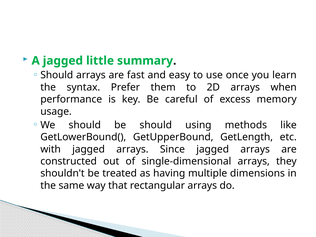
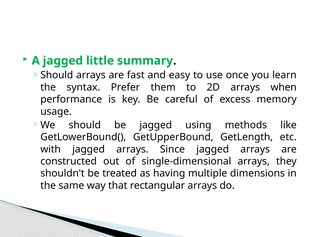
be should: should -> jagged (156, 125)
